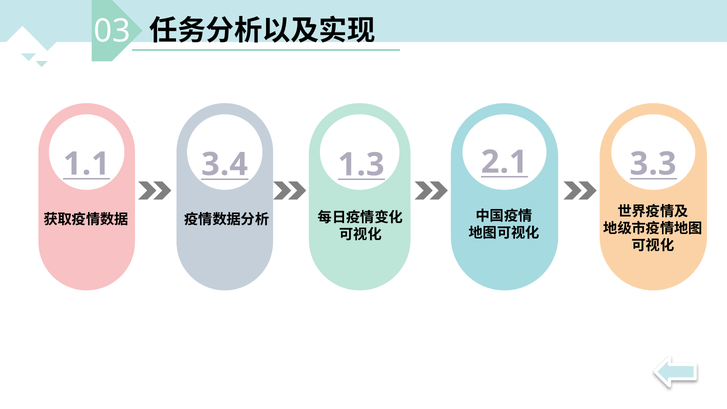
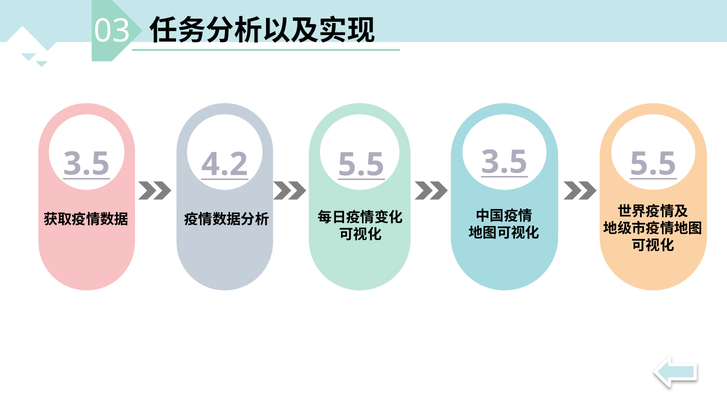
2.1: 2.1 -> 3.5 (504, 162)
1.1: 1.1 -> 3.5 (86, 164)
3.3: 3.3 -> 5.5 (653, 164)
3.4: 3.4 -> 4.2 (225, 164)
1.3: 1.3 -> 5.5 (361, 165)
